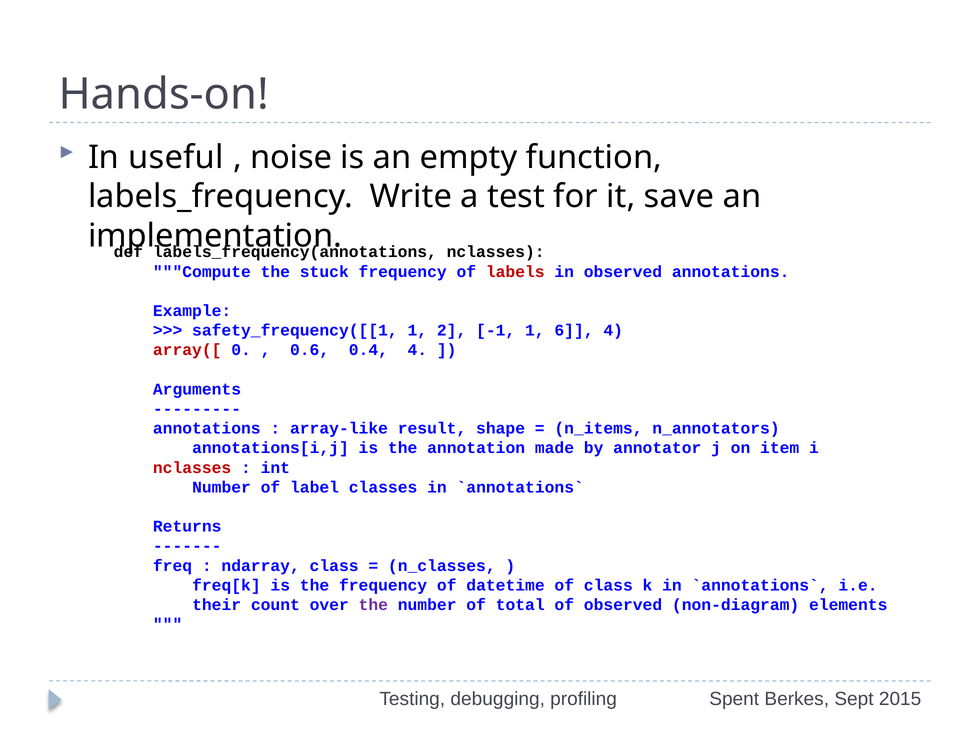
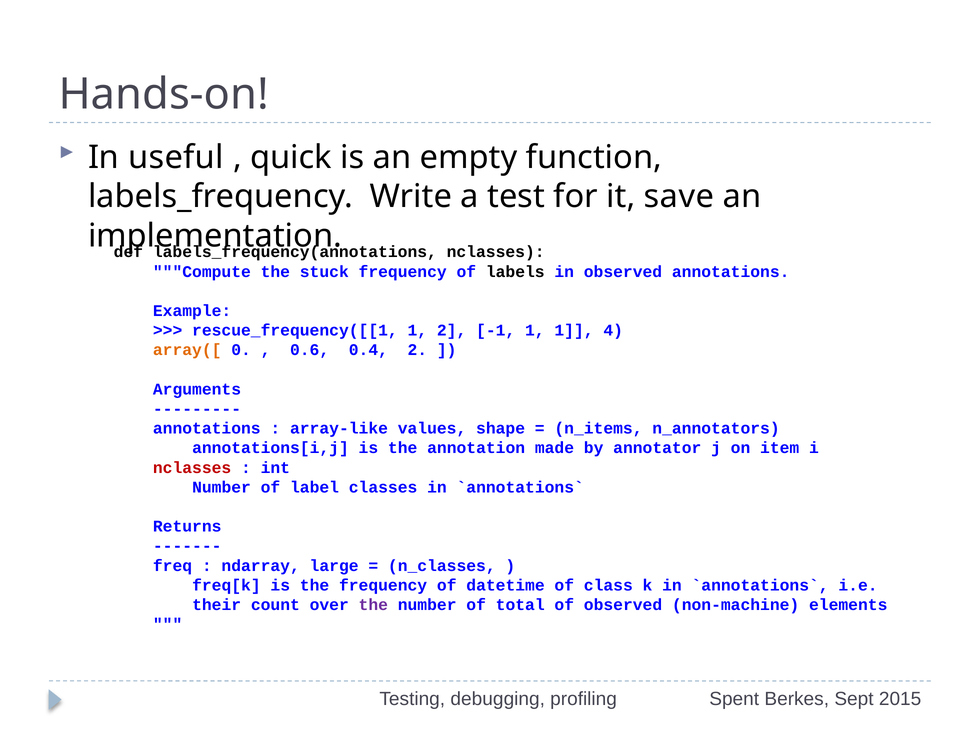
noise: noise -> quick (291, 157)
labels colour: red -> black (515, 272)
safety_frequency([[1: safety_frequency([[1 -> rescue_frequency([[1 (295, 330)
1 6: 6 -> 1 (574, 330)
array([ colour: red -> orange (187, 350)
0.4 4: 4 -> 2 (417, 350)
result: result -> values (432, 428)
ndarray class: class -> large (334, 566)
non-diagram: non-diagram -> non-machine (736, 605)
